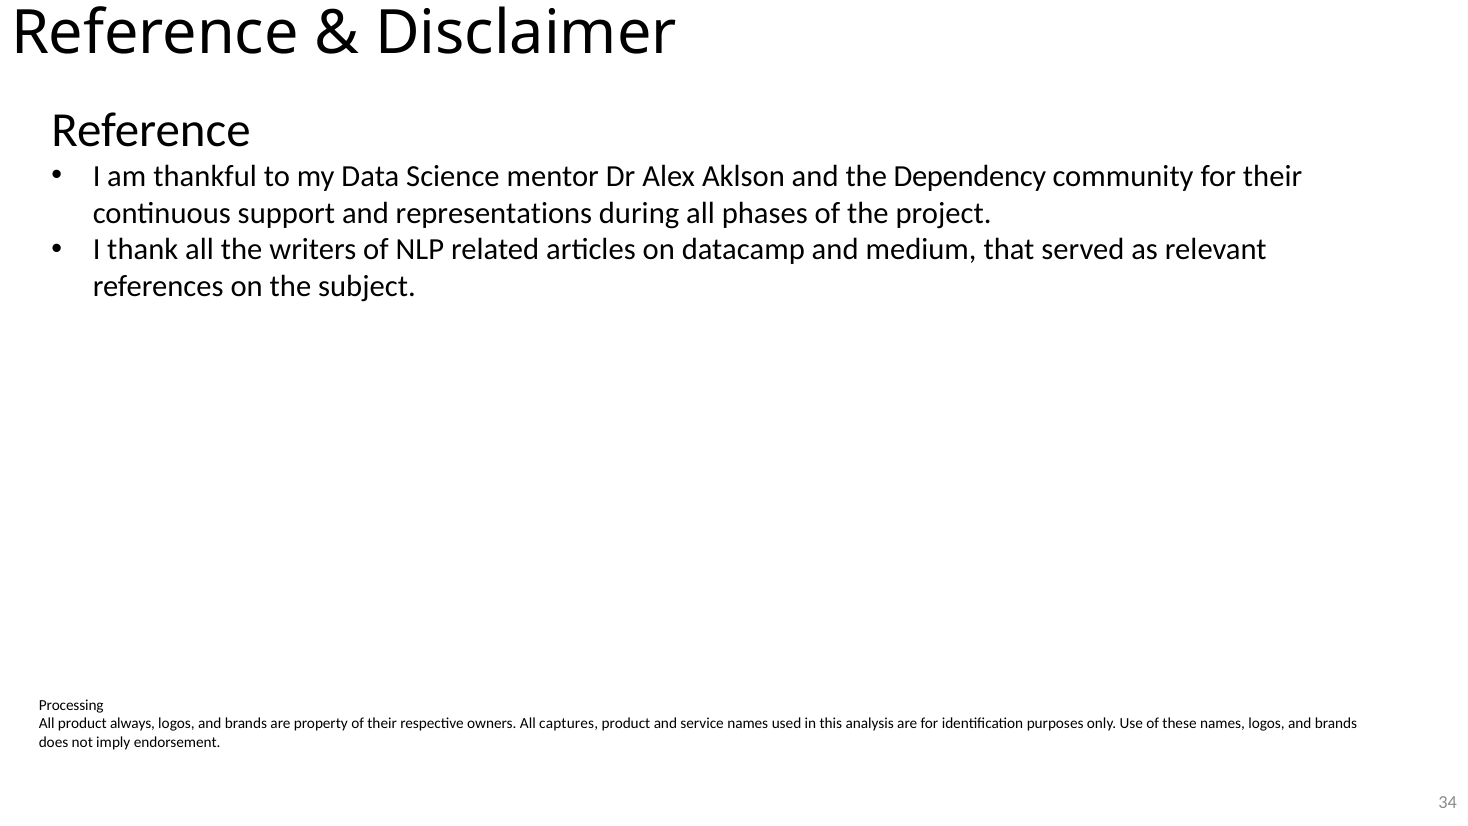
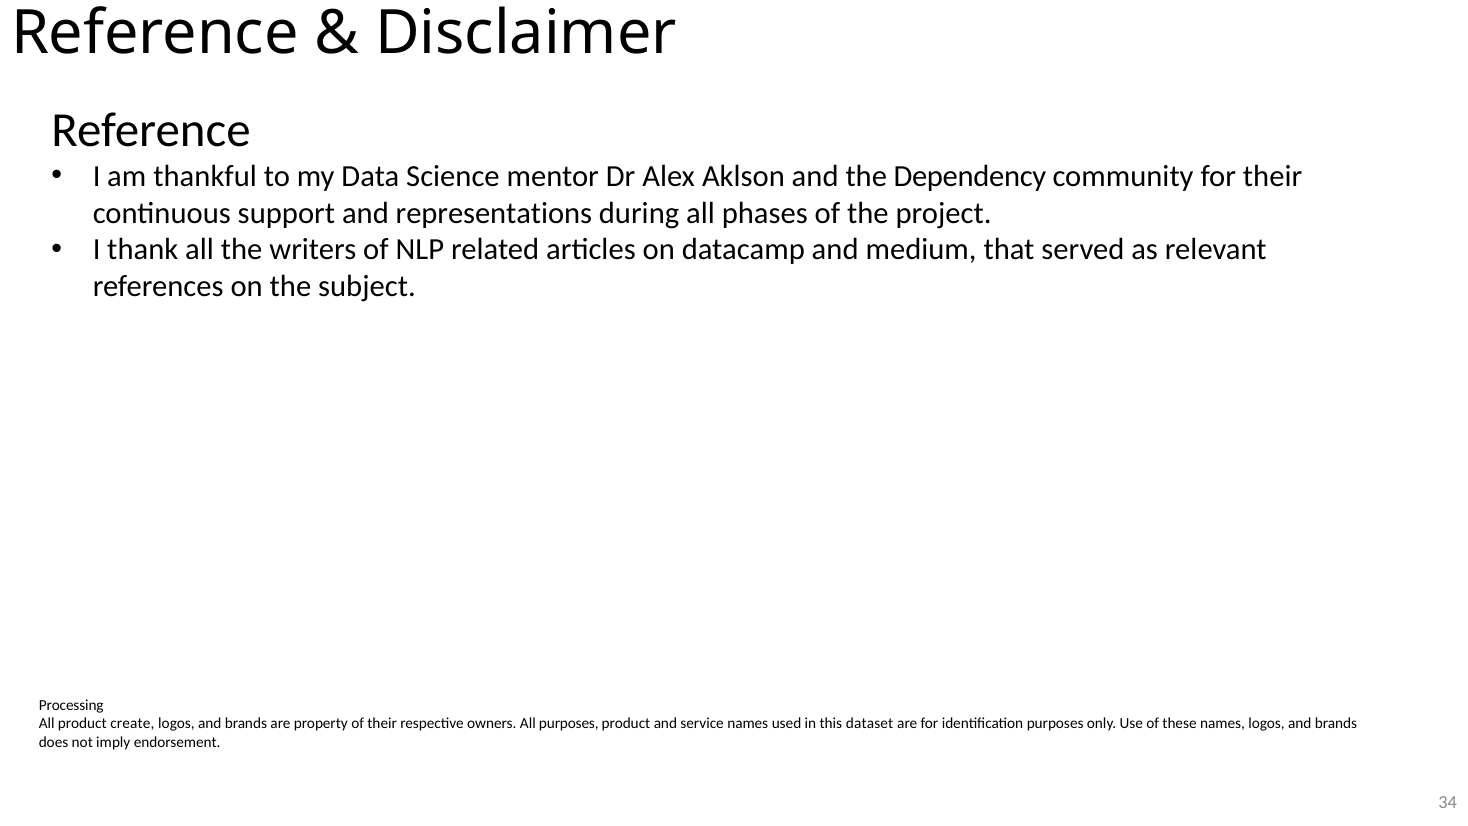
always: always -> create (132, 724)
All captures: captures -> purposes (569, 724)
analysis: analysis -> dataset (870, 724)
